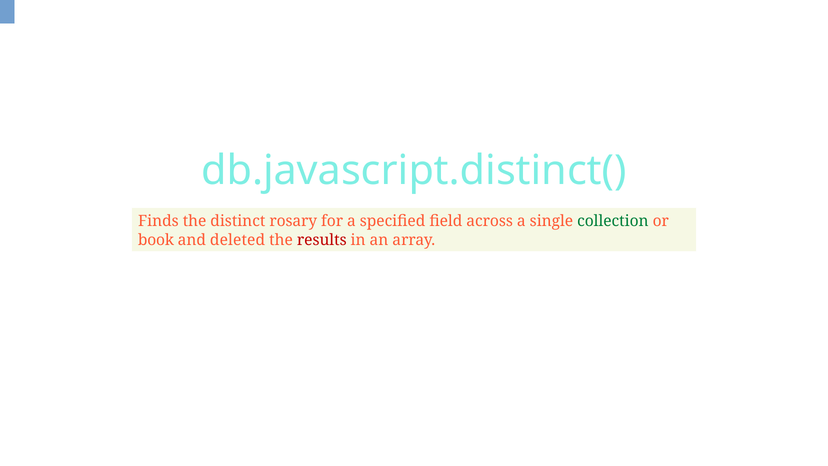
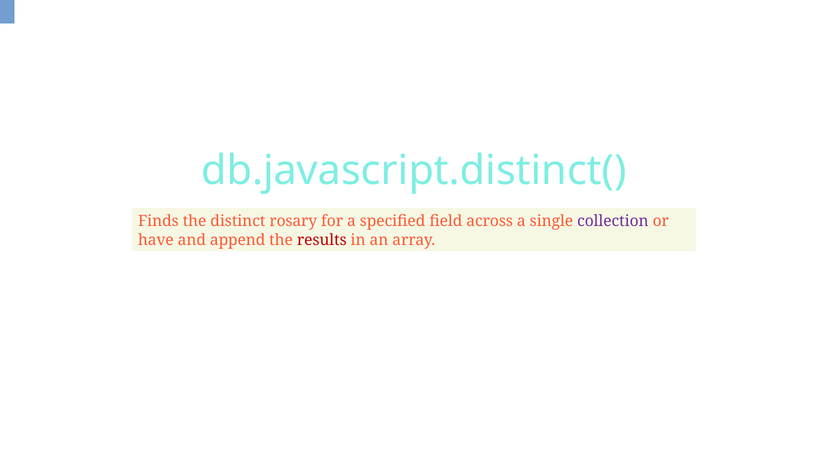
collection colour: green -> purple (613, 221)
book: book -> have (156, 240)
deleted: deleted -> append (238, 240)
